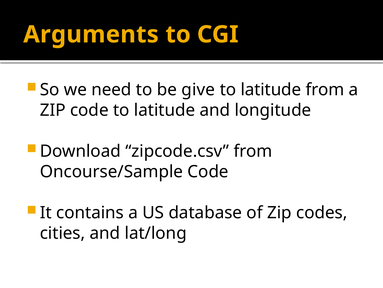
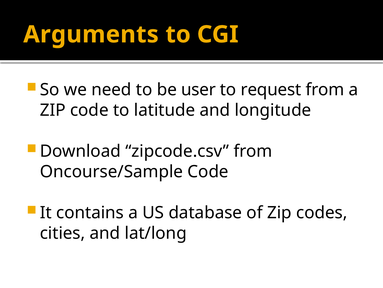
give: give -> user (198, 90)
latitude: latitude -> request (271, 90)
